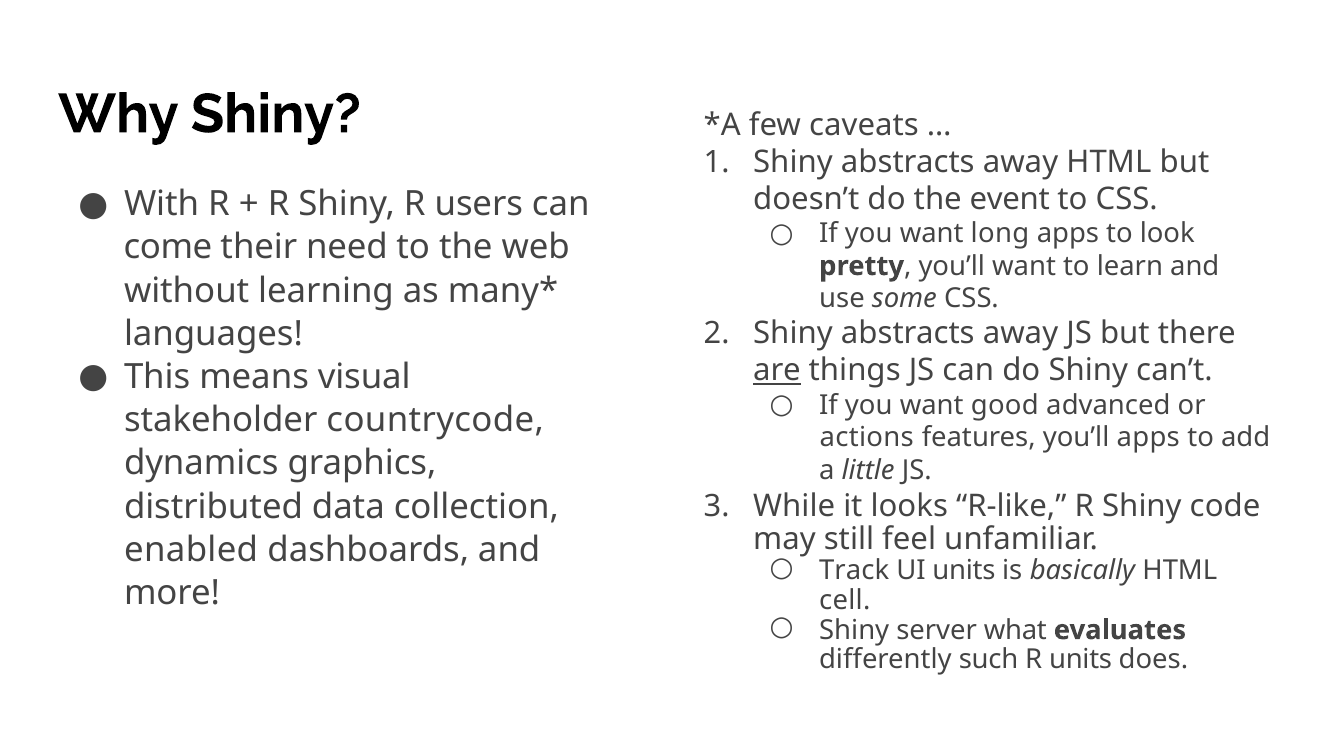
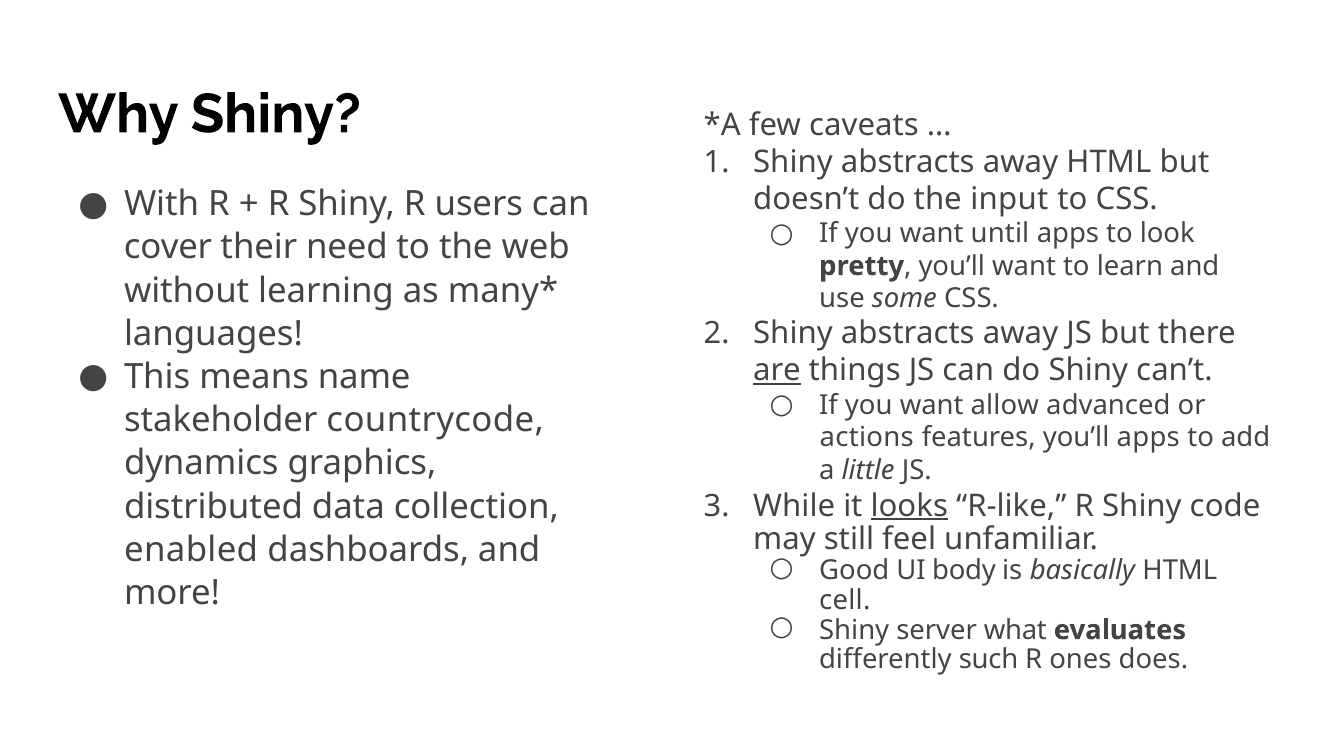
event: event -> input (1009, 199)
long: long -> until (1000, 233)
come: come -> cover (168, 247)
visual: visual -> name (364, 377)
good: good -> allow (1005, 405)
looks underline: none -> present (909, 506)
Track: Track -> Good (854, 571)
UI units: units -> body (964, 571)
R units: units -> ones (1080, 660)
